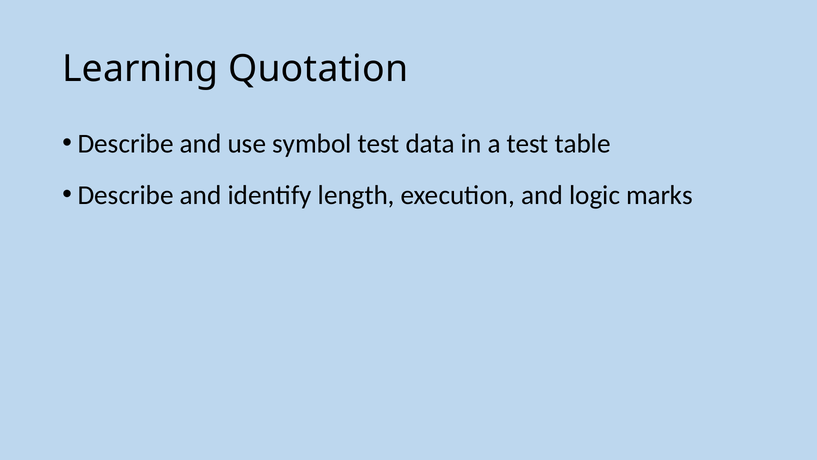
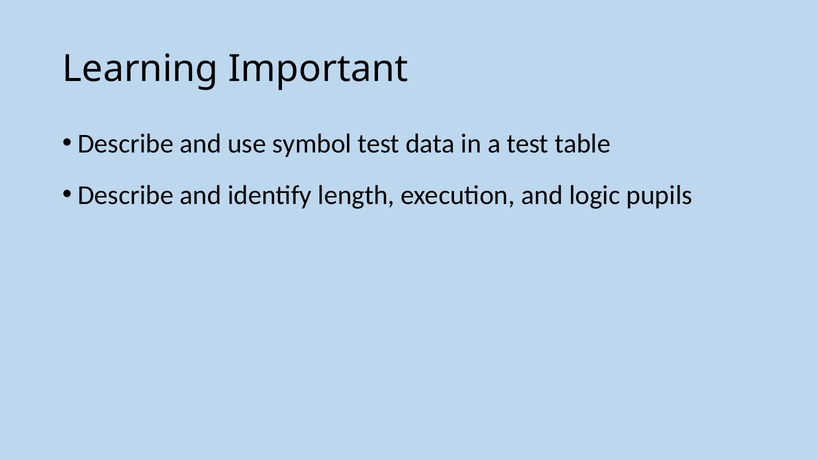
Quotation: Quotation -> Important (318, 69)
marks: marks -> pupils (659, 195)
